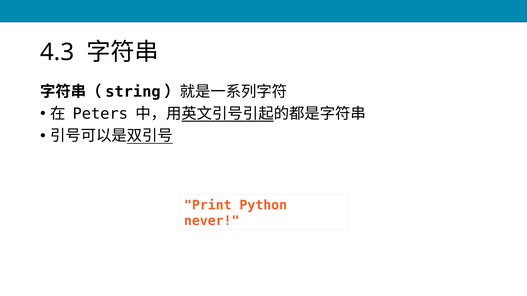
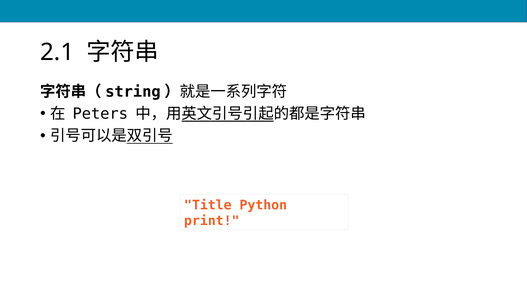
4.3: 4.3 -> 2.1 (57, 52)
Print: Print -> Title (208, 205)
never: never -> print (212, 221)
